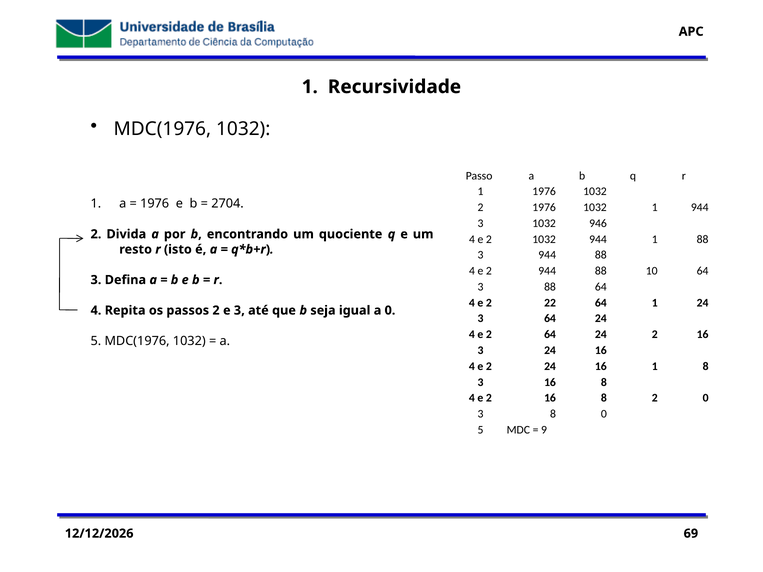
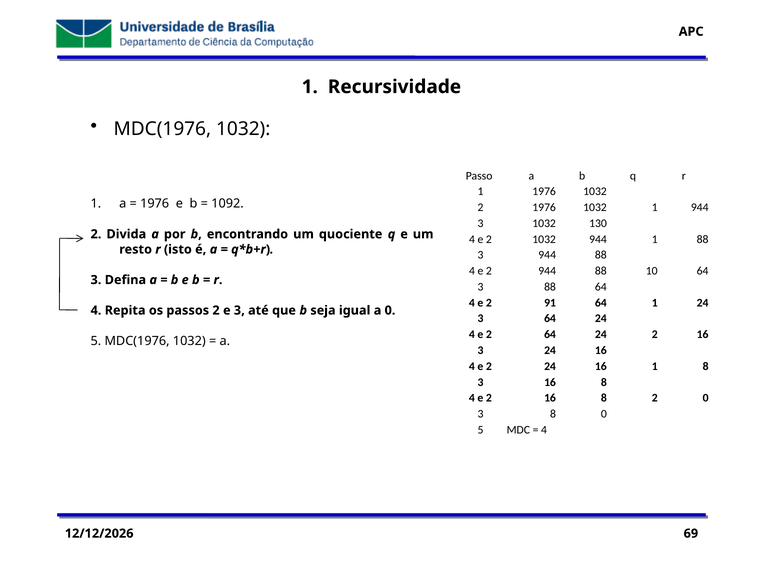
2704: 2704 -> 1092 (228, 204)
946: 946 -> 130 (598, 223)
22: 22 -> 91 (550, 303)
9: 9 -> 4 (544, 430)
